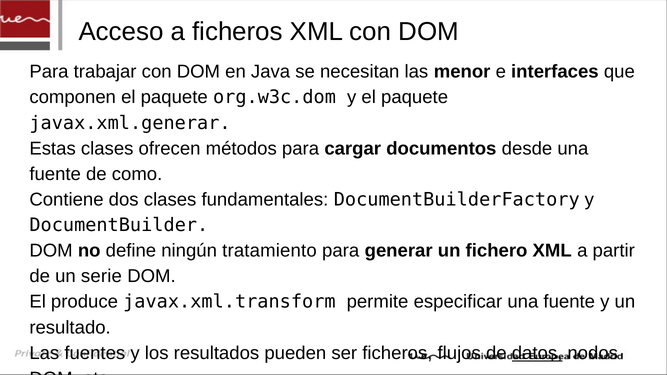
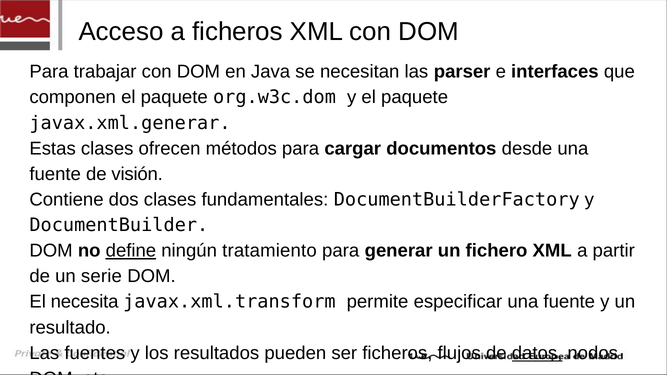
menor: menor -> parser (462, 72)
como: como -> visión (137, 174)
define underline: none -> present (131, 251)
produce: produce -> necesita (85, 302)
